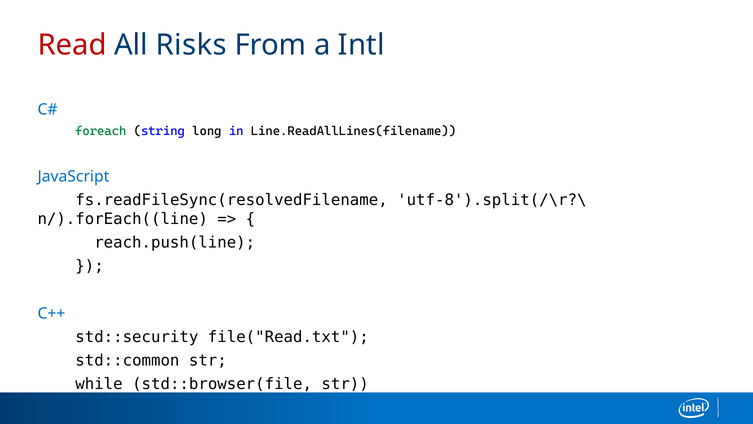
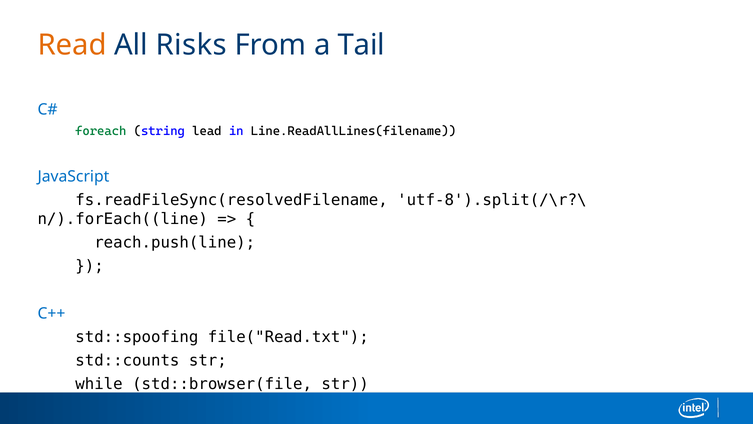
Read colour: red -> orange (72, 45)
Intl: Intl -> Tail (361, 45)
long: long -> lead (207, 131)
std::security: std::security -> std::spoofing (137, 337)
std::common: std::common -> std::counts (127, 360)
